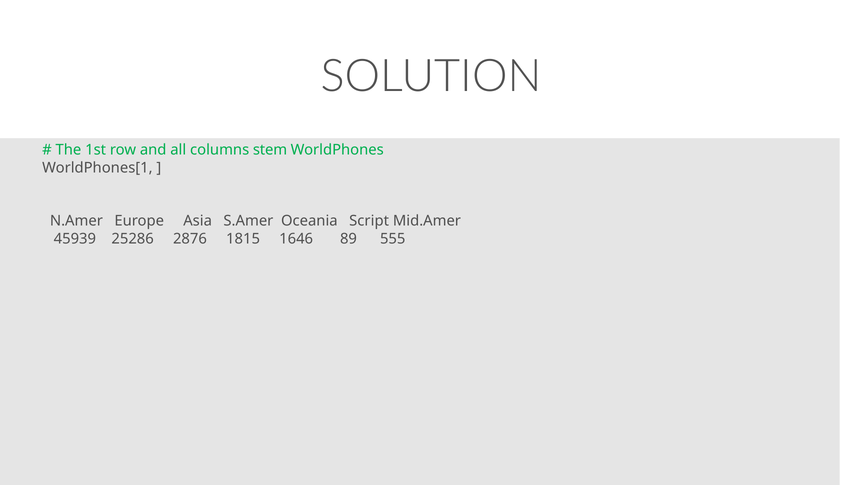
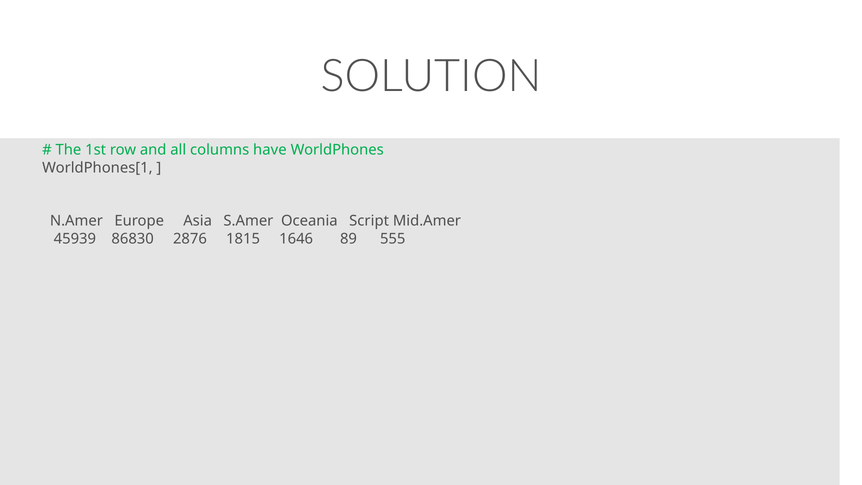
stem: stem -> have (270, 150)
25286: 25286 -> 86830 (133, 239)
